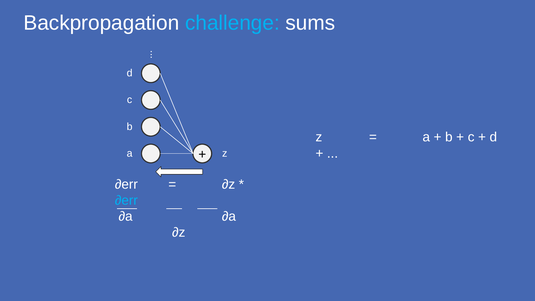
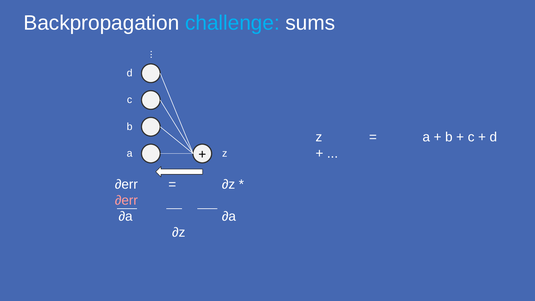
∂err colour: light blue -> pink (126, 200)
